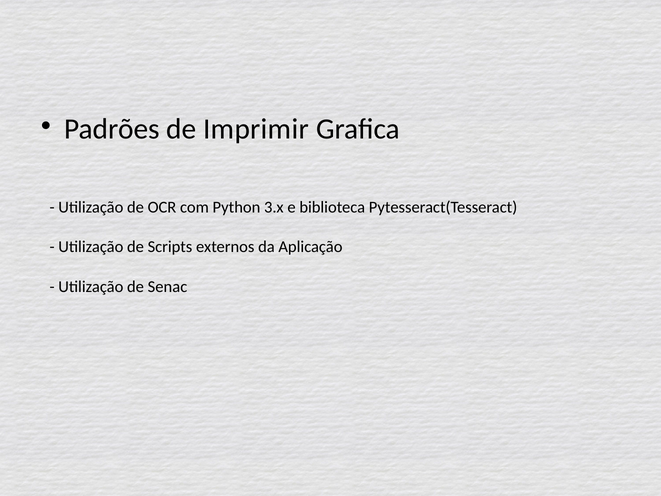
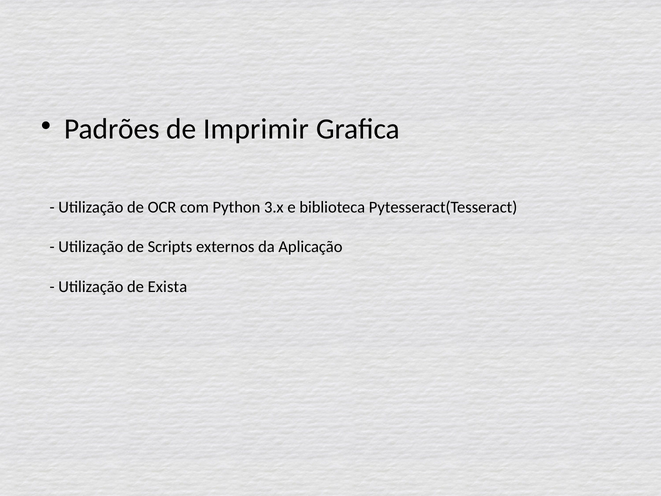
Senac: Senac -> Exista (167, 286)
